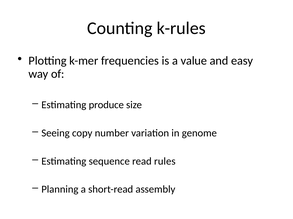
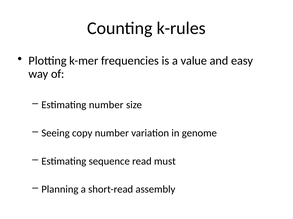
Estimating produce: produce -> number (106, 105)
rules: rules -> must (165, 162)
